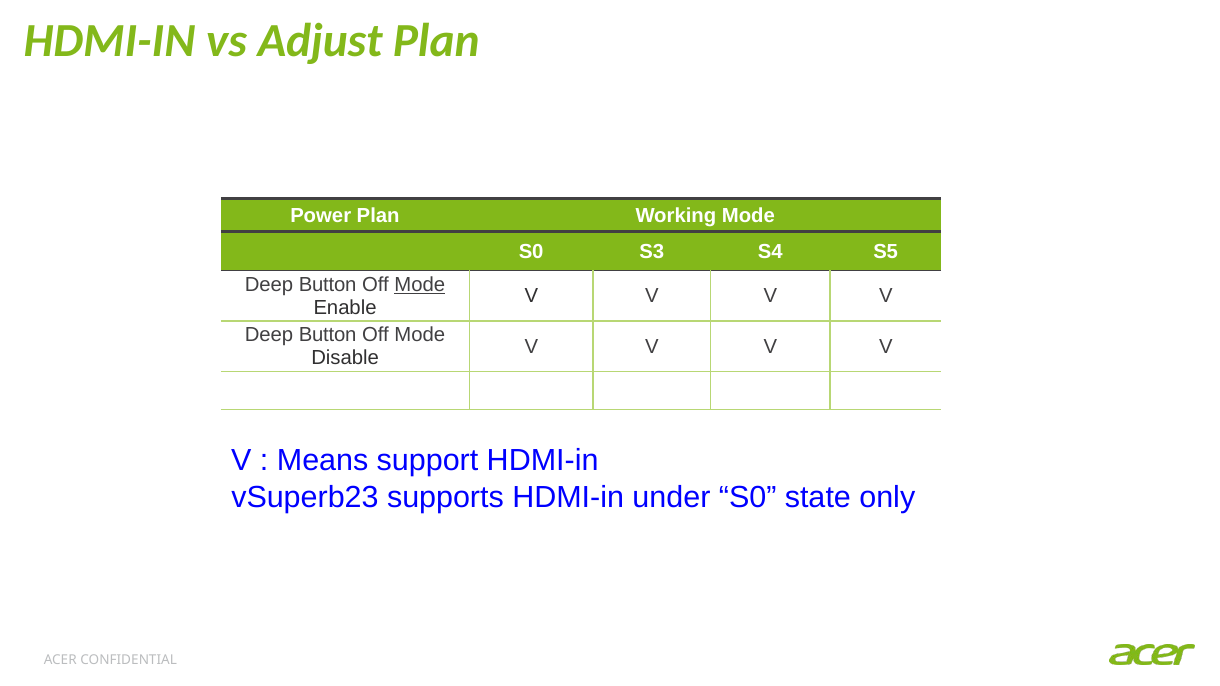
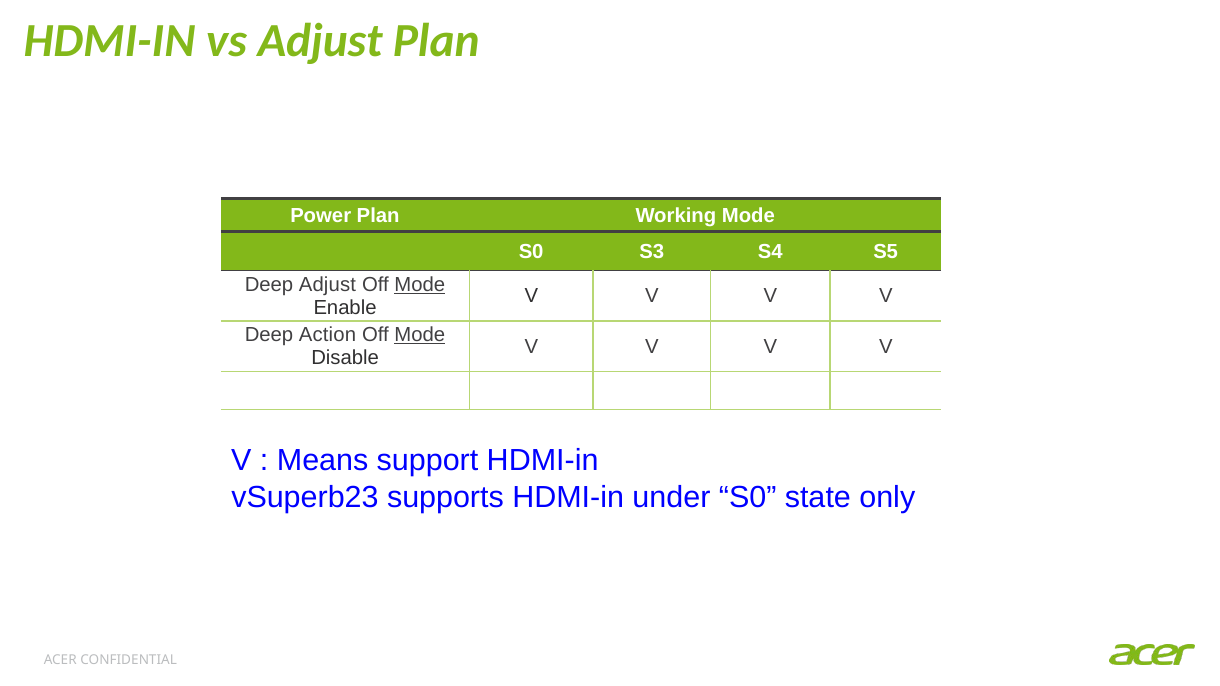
Button: Button -> Adjust (327, 285)
Button: Button -> Action (327, 335)
Mode underline: none -> present (420, 335)
